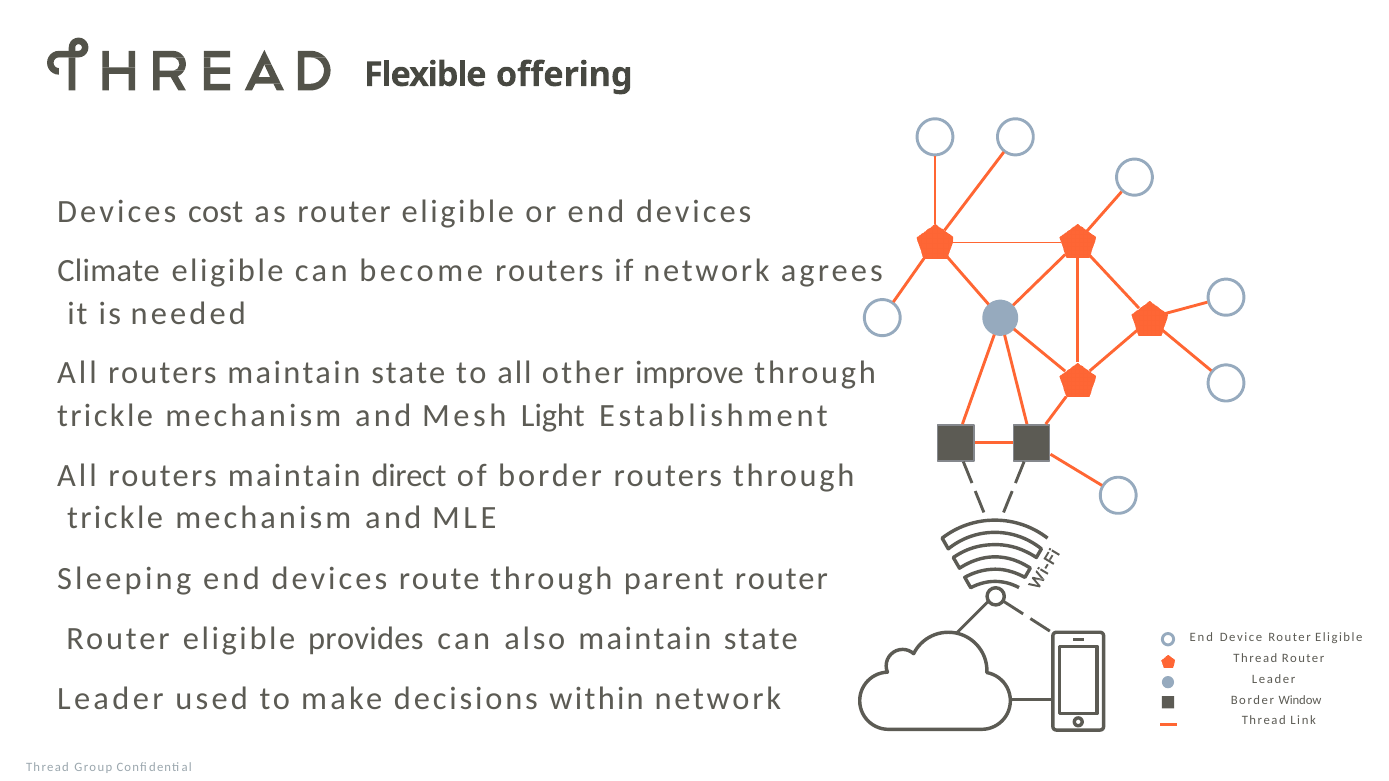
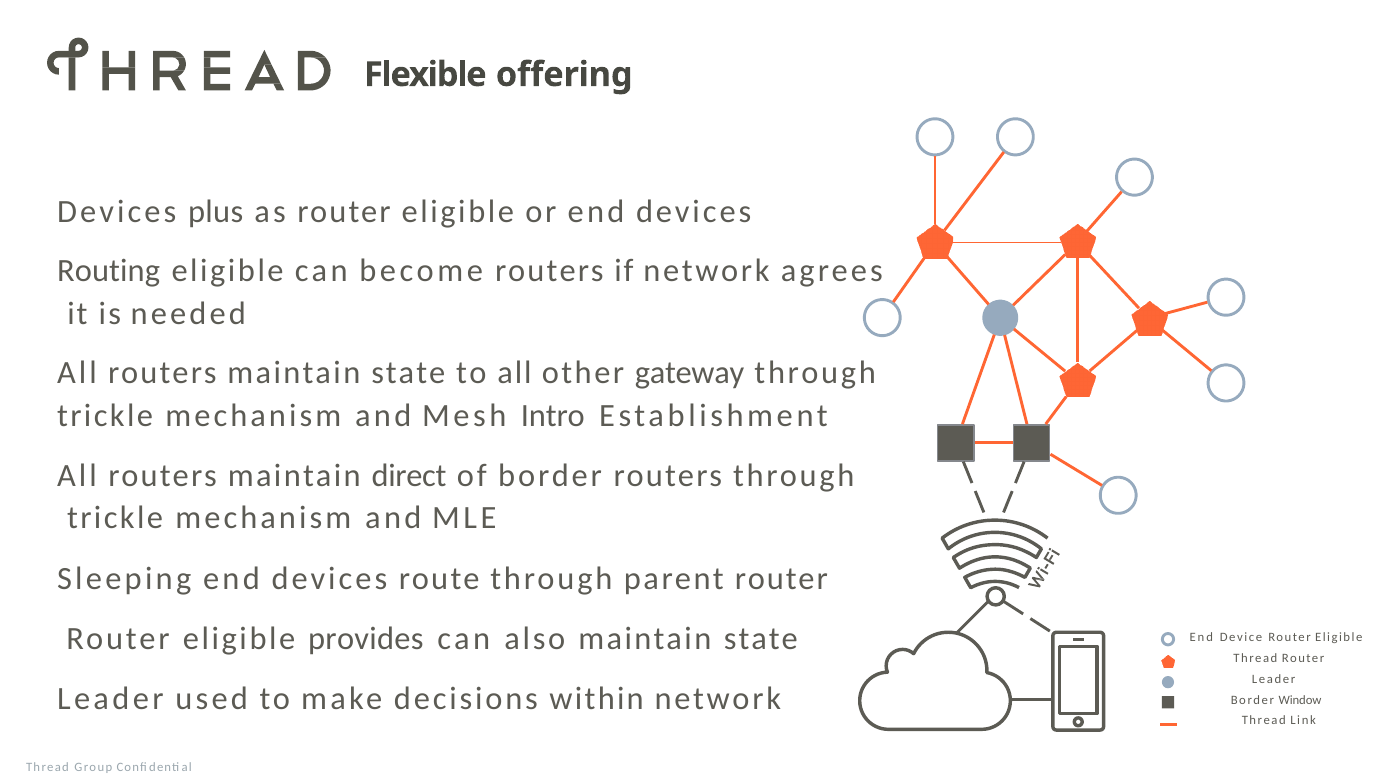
cost: cost -> plus (216, 211)
Climate: Climate -> Routing (109, 271)
improve: improve -> gateway (690, 373)
Light: Light -> Intro (553, 416)
